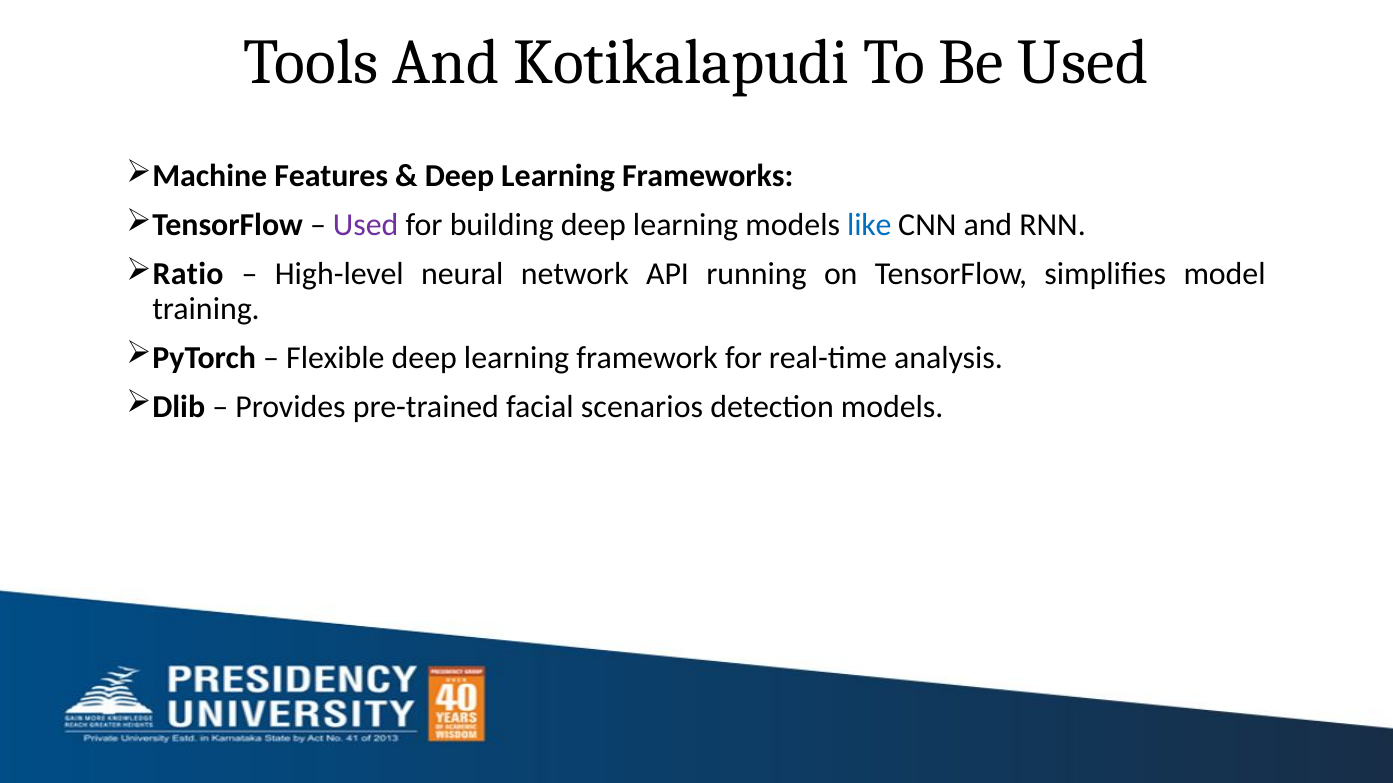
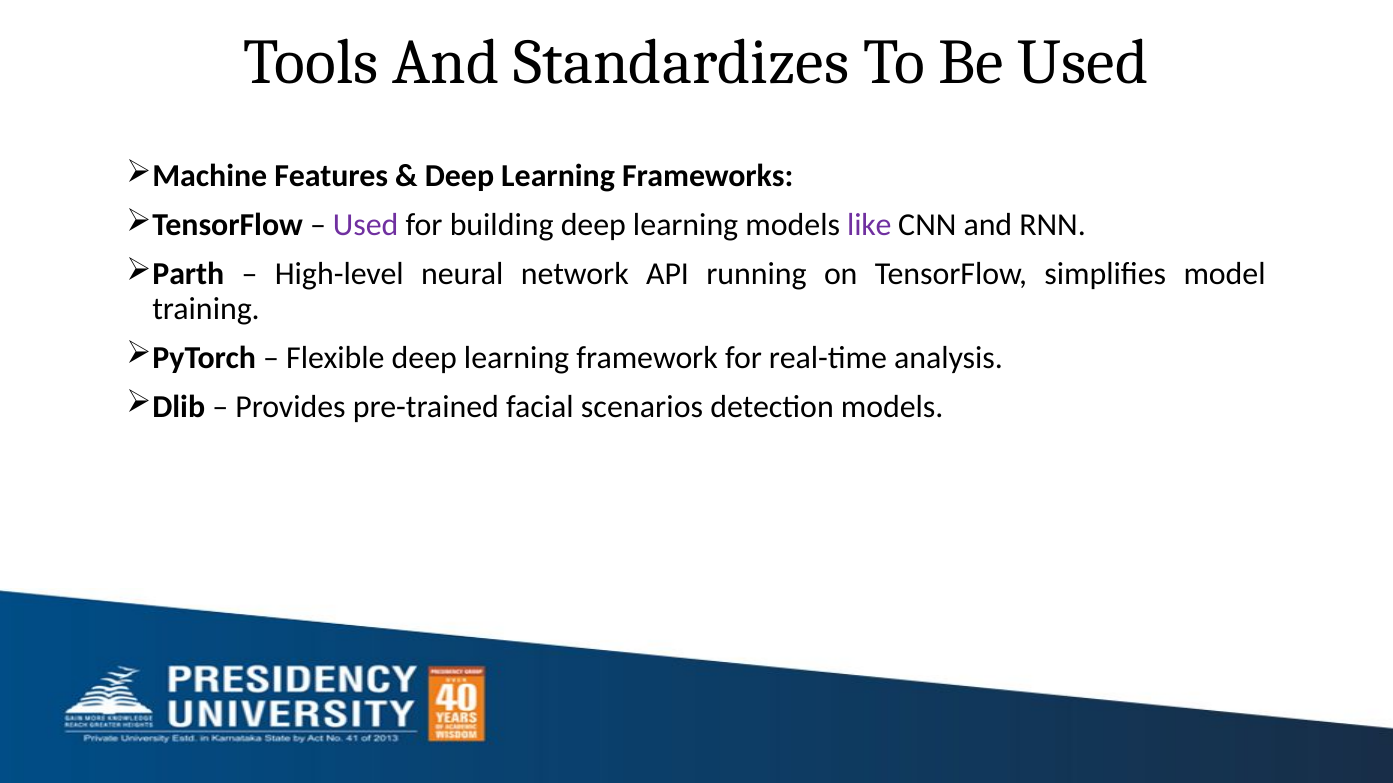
Kotikalapudi: Kotikalapudi -> Standardizes (681, 63)
like colour: blue -> purple (869, 225)
Ratio: Ratio -> Parth (188, 274)
